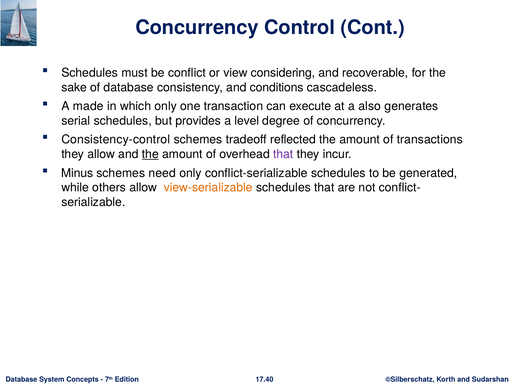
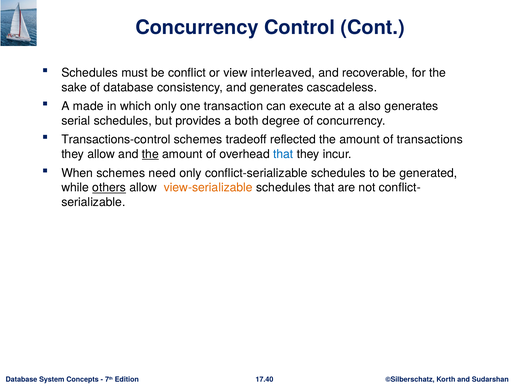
considering: considering -> interleaved (283, 73)
and conditions: conditions -> generates (277, 87)
level: level -> both (247, 121)
Consistency-control: Consistency-control -> Transactions-control (116, 139)
that colour: purple -> blue (283, 154)
Minus: Minus -> When (77, 173)
others underline: none -> present (109, 187)
